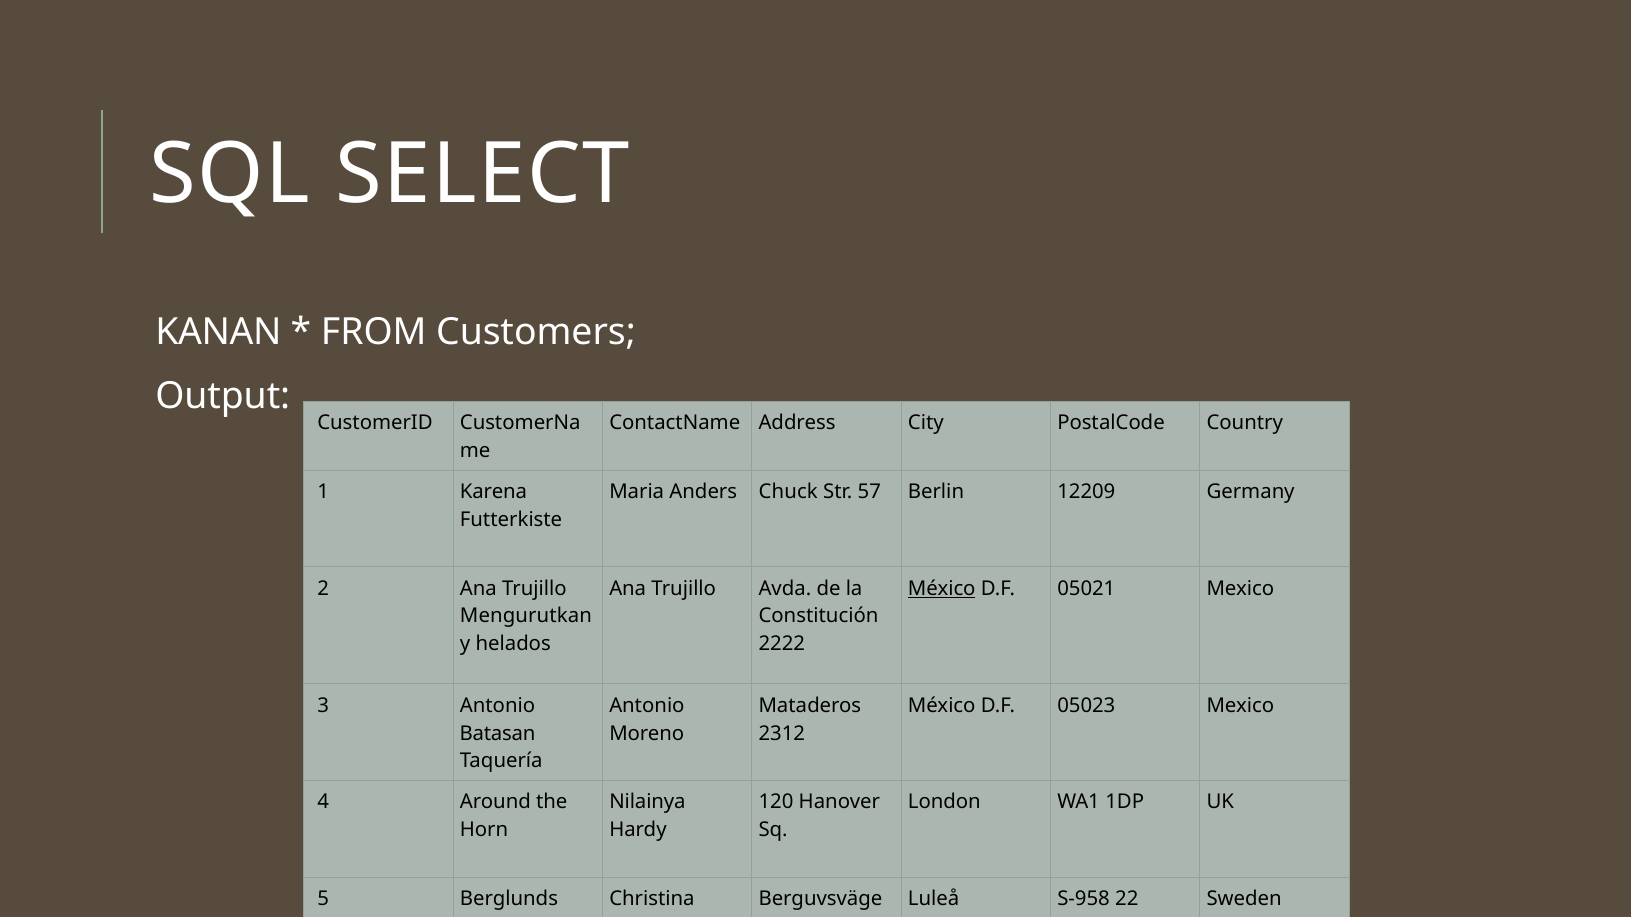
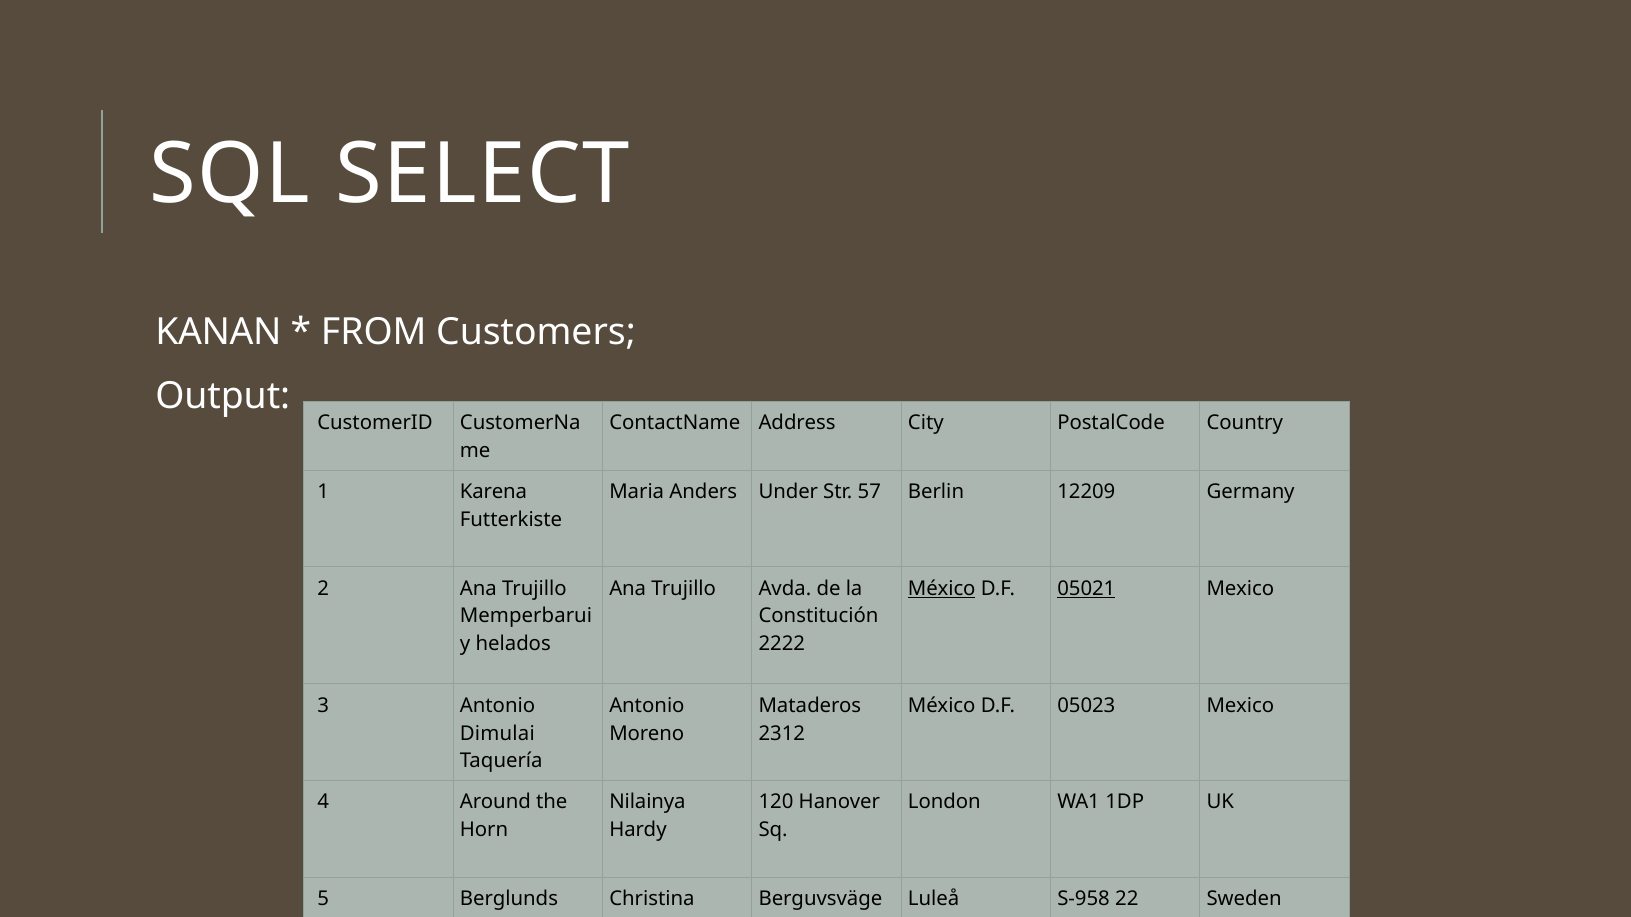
Chuck: Chuck -> Under (788, 492)
05021 underline: none -> present (1086, 589)
Mengurutkan: Mengurutkan -> Memperbarui (526, 616)
Batasan: Batasan -> Dimulai (497, 734)
